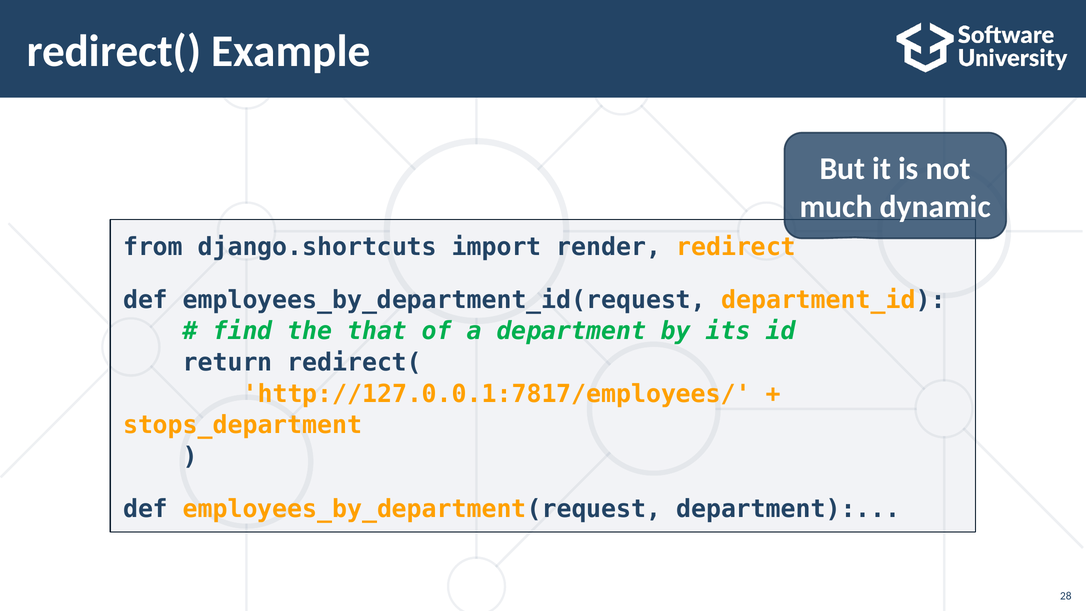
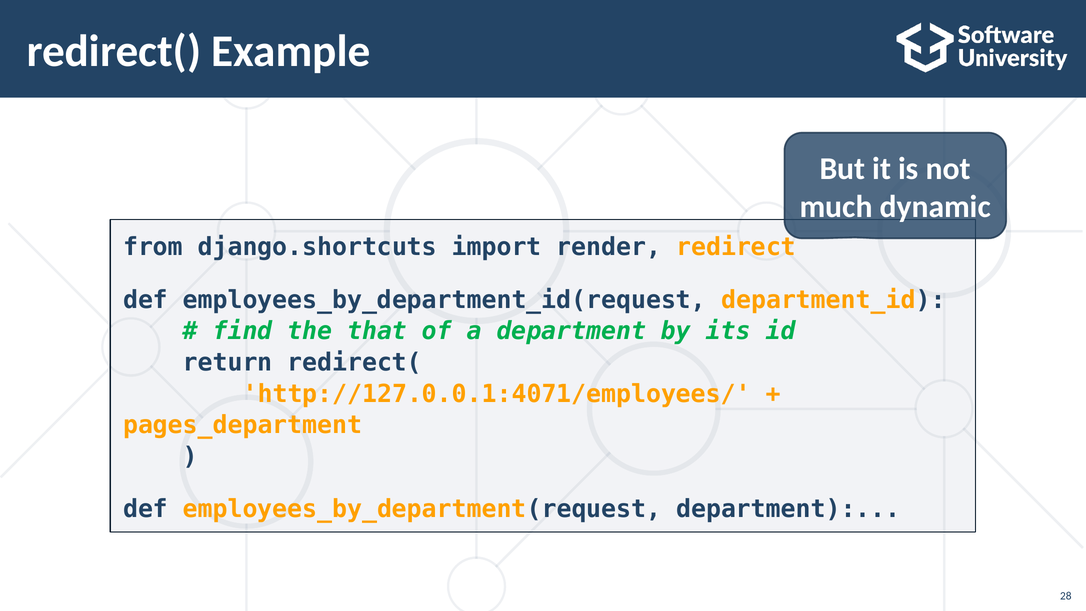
http://127.0.0.1:7817/employees/: http://127.0.0.1:7817/employees/ -> http://127.0.0.1:4071/employees/ (497, 394)
stops_department: stops_department -> pages_department (243, 425)
